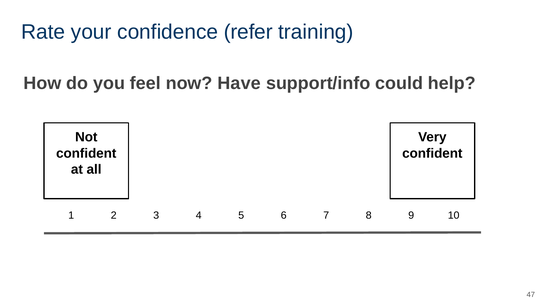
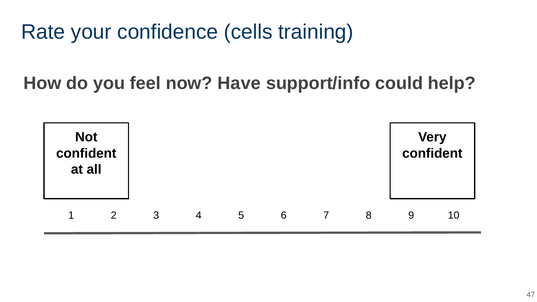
refer: refer -> cells (248, 32)
